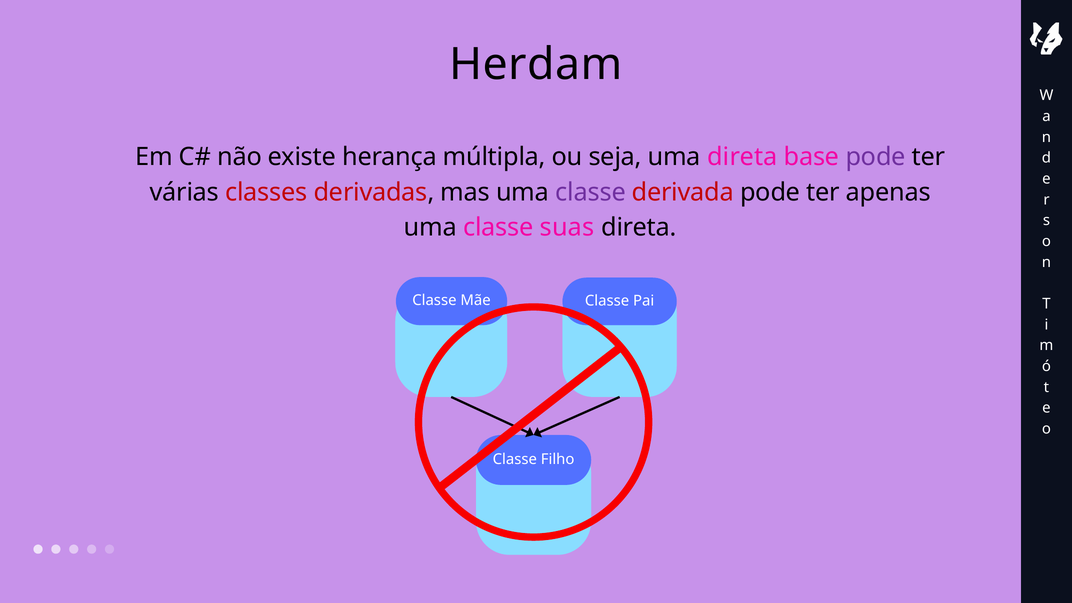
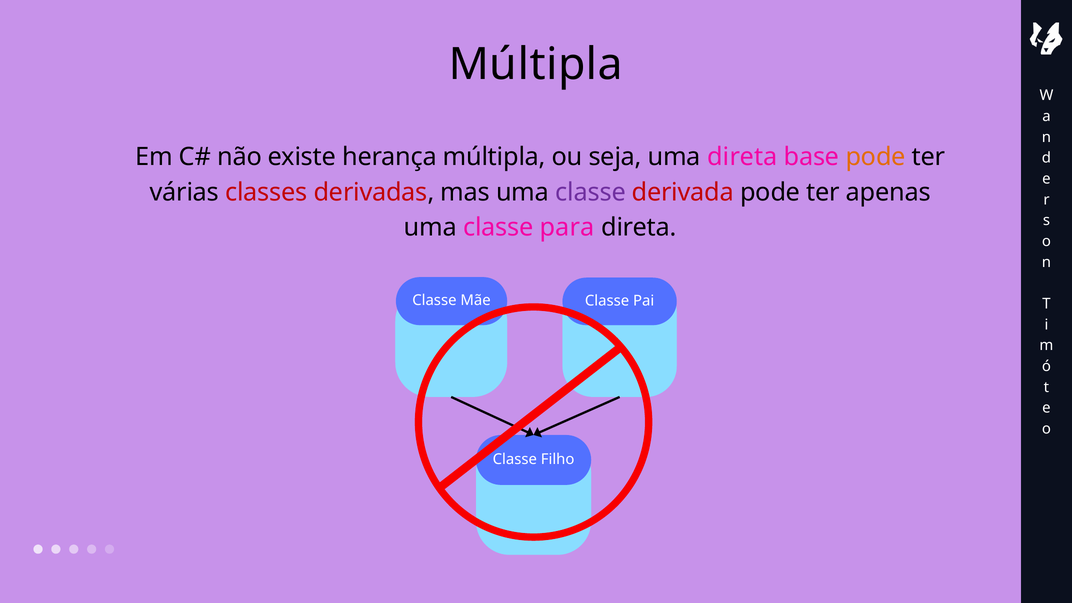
Herdam: Herdam -> Múltipla (536, 65)
pode colour: purple -> orange (876, 157)
suas: suas -> para (567, 228)
